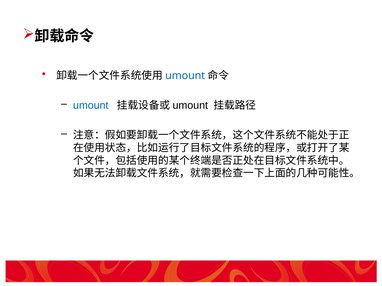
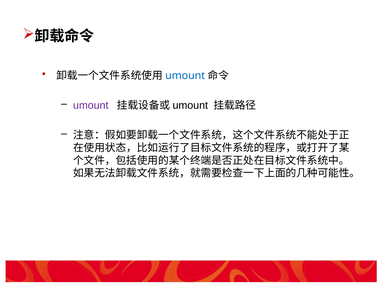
umount colour: blue -> purple (91, 106)
